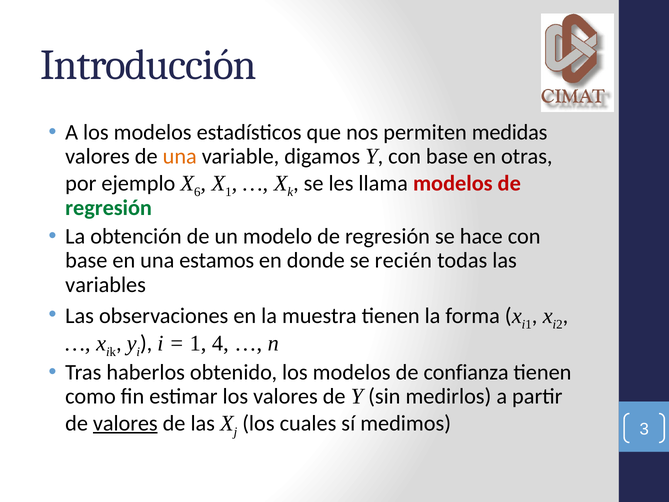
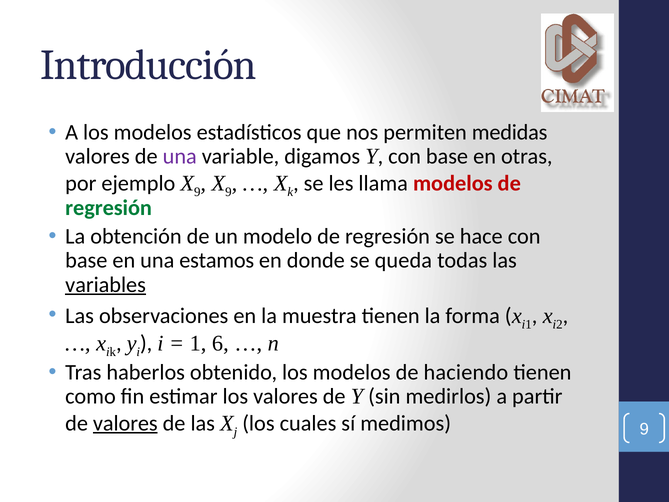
una colour: orange -> purple (180, 156)
6: 6 -> 9 (197, 192)
1: 1 -> 9 (228, 192)
recién: recién -> queda (403, 260)
variables underline: none -> present (106, 285)
4: 4 -> 6 (220, 343)
confianza: confianza -> haciendo (466, 372)
medimos 3: 3 -> 9 (644, 429)
